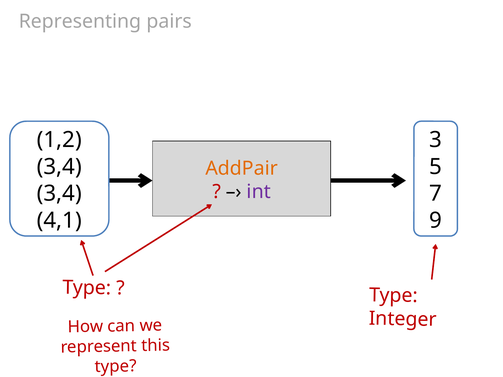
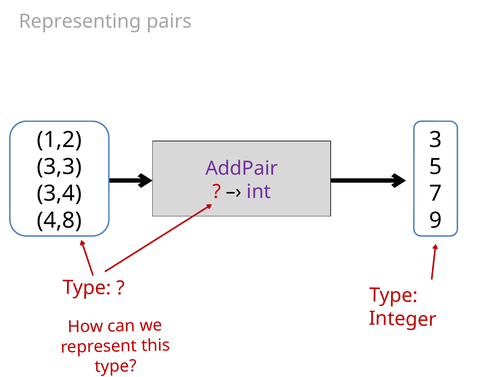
3,4: 3,4 -> 3,3 (59, 167)
AddPair colour: orange -> purple (242, 168)
4,1: 4,1 -> 4,8 (59, 221)
